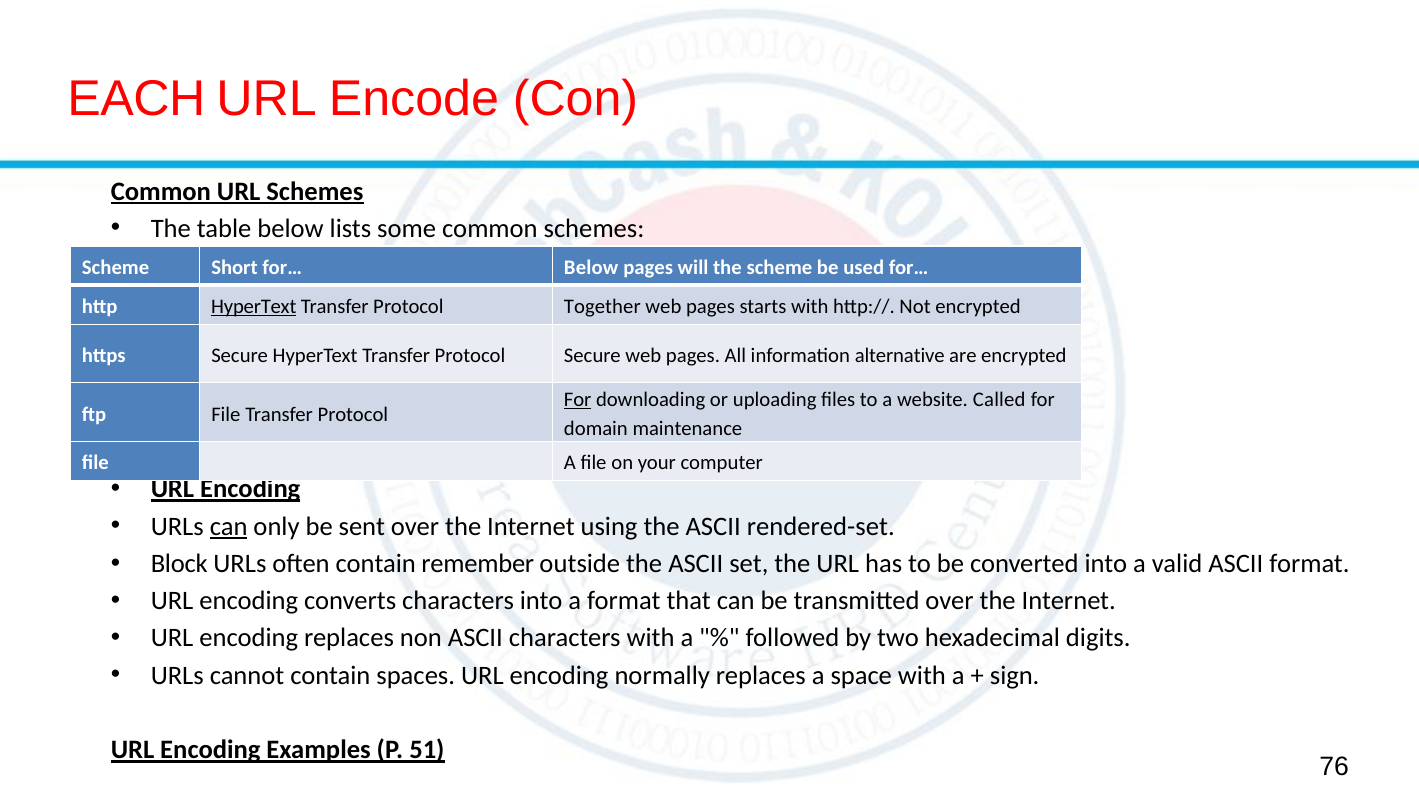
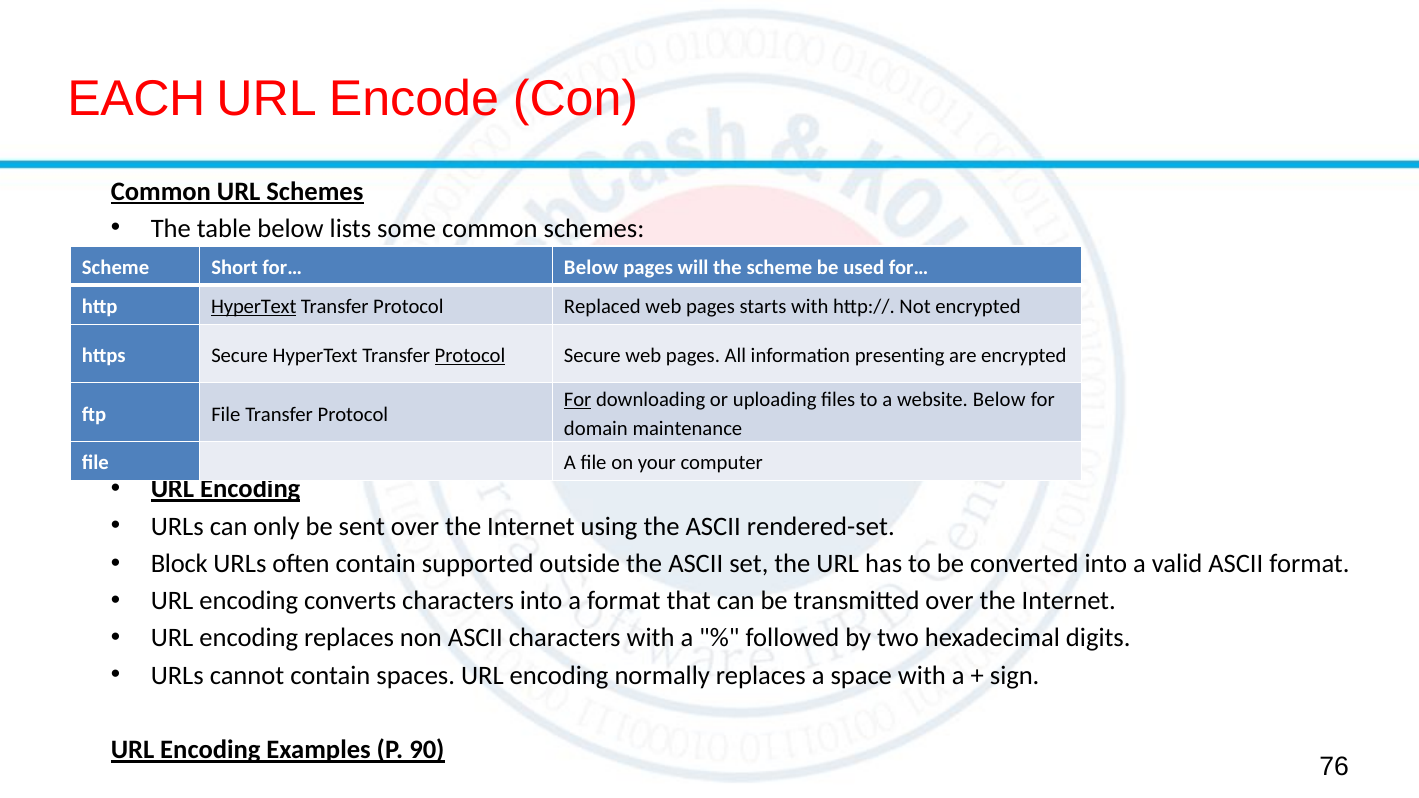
Together: Together -> Replaced (602, 307)
Protocol underline: none -> present (470, 356)
alternative: alternative -> presenting (900, 356)
website Called: Called -> Below (999, 400)
can underline: present -> none (229, 527)
remember: remember -> supported (478, 564)
51: 51 -> 90 (427, 750)
